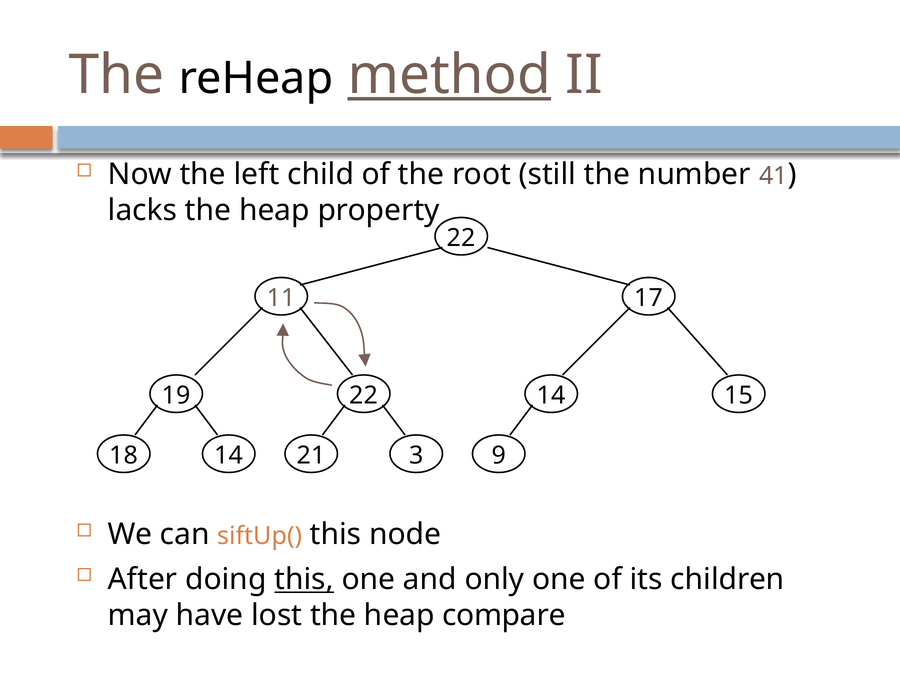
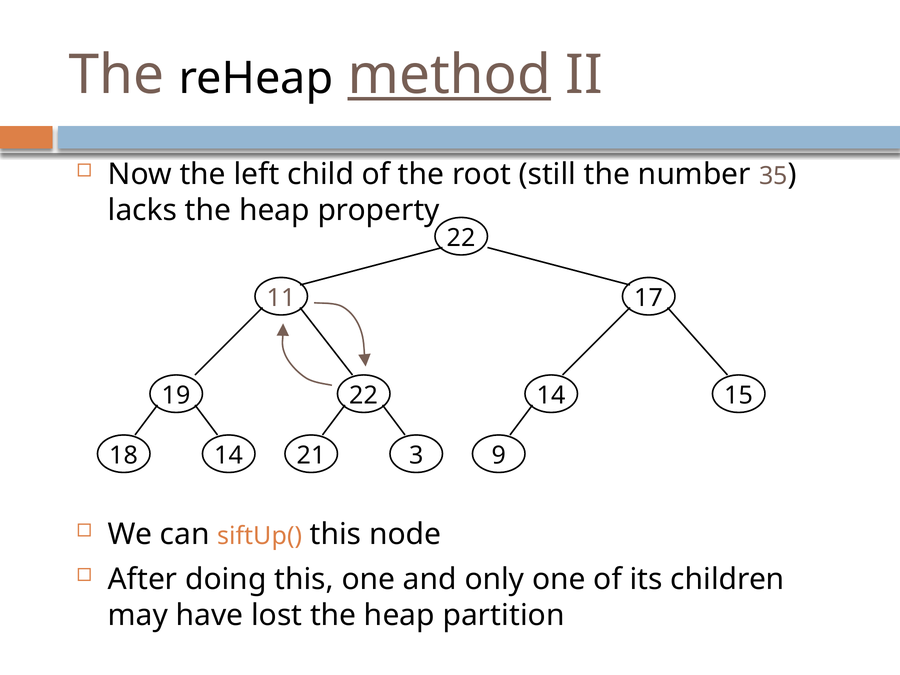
41: 41 -> 35 (773, 176)
this underline: present -> none (304, 579)
compare: compare -> partition (504, 615)
